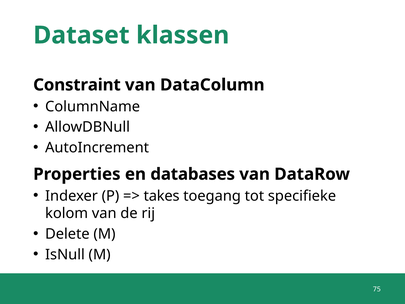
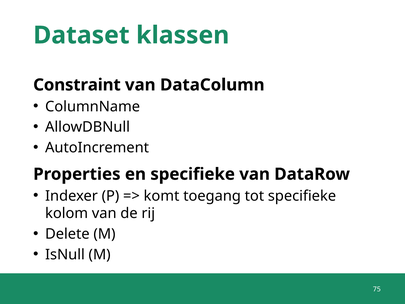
en databases: databases -> specifieke (193, 174)
takes: takes -> komt (162, 196)
